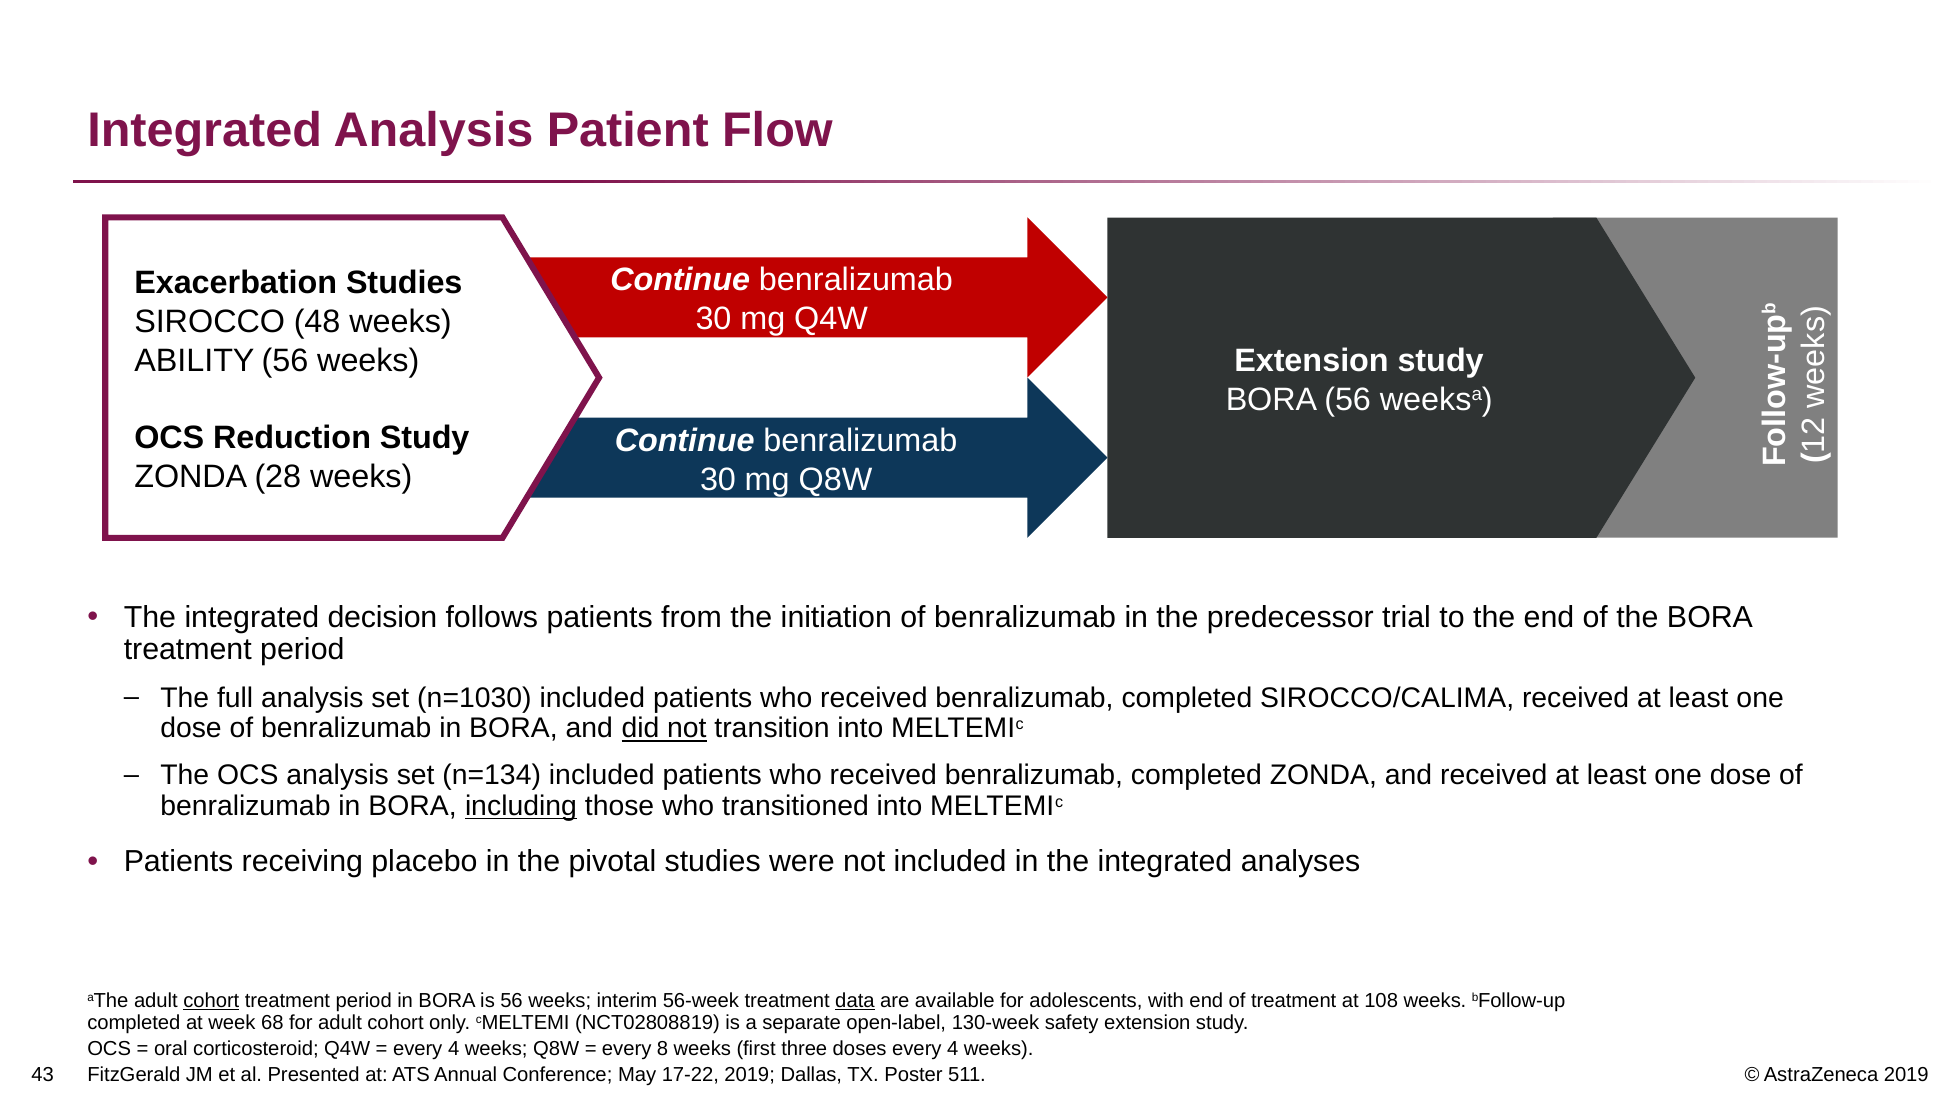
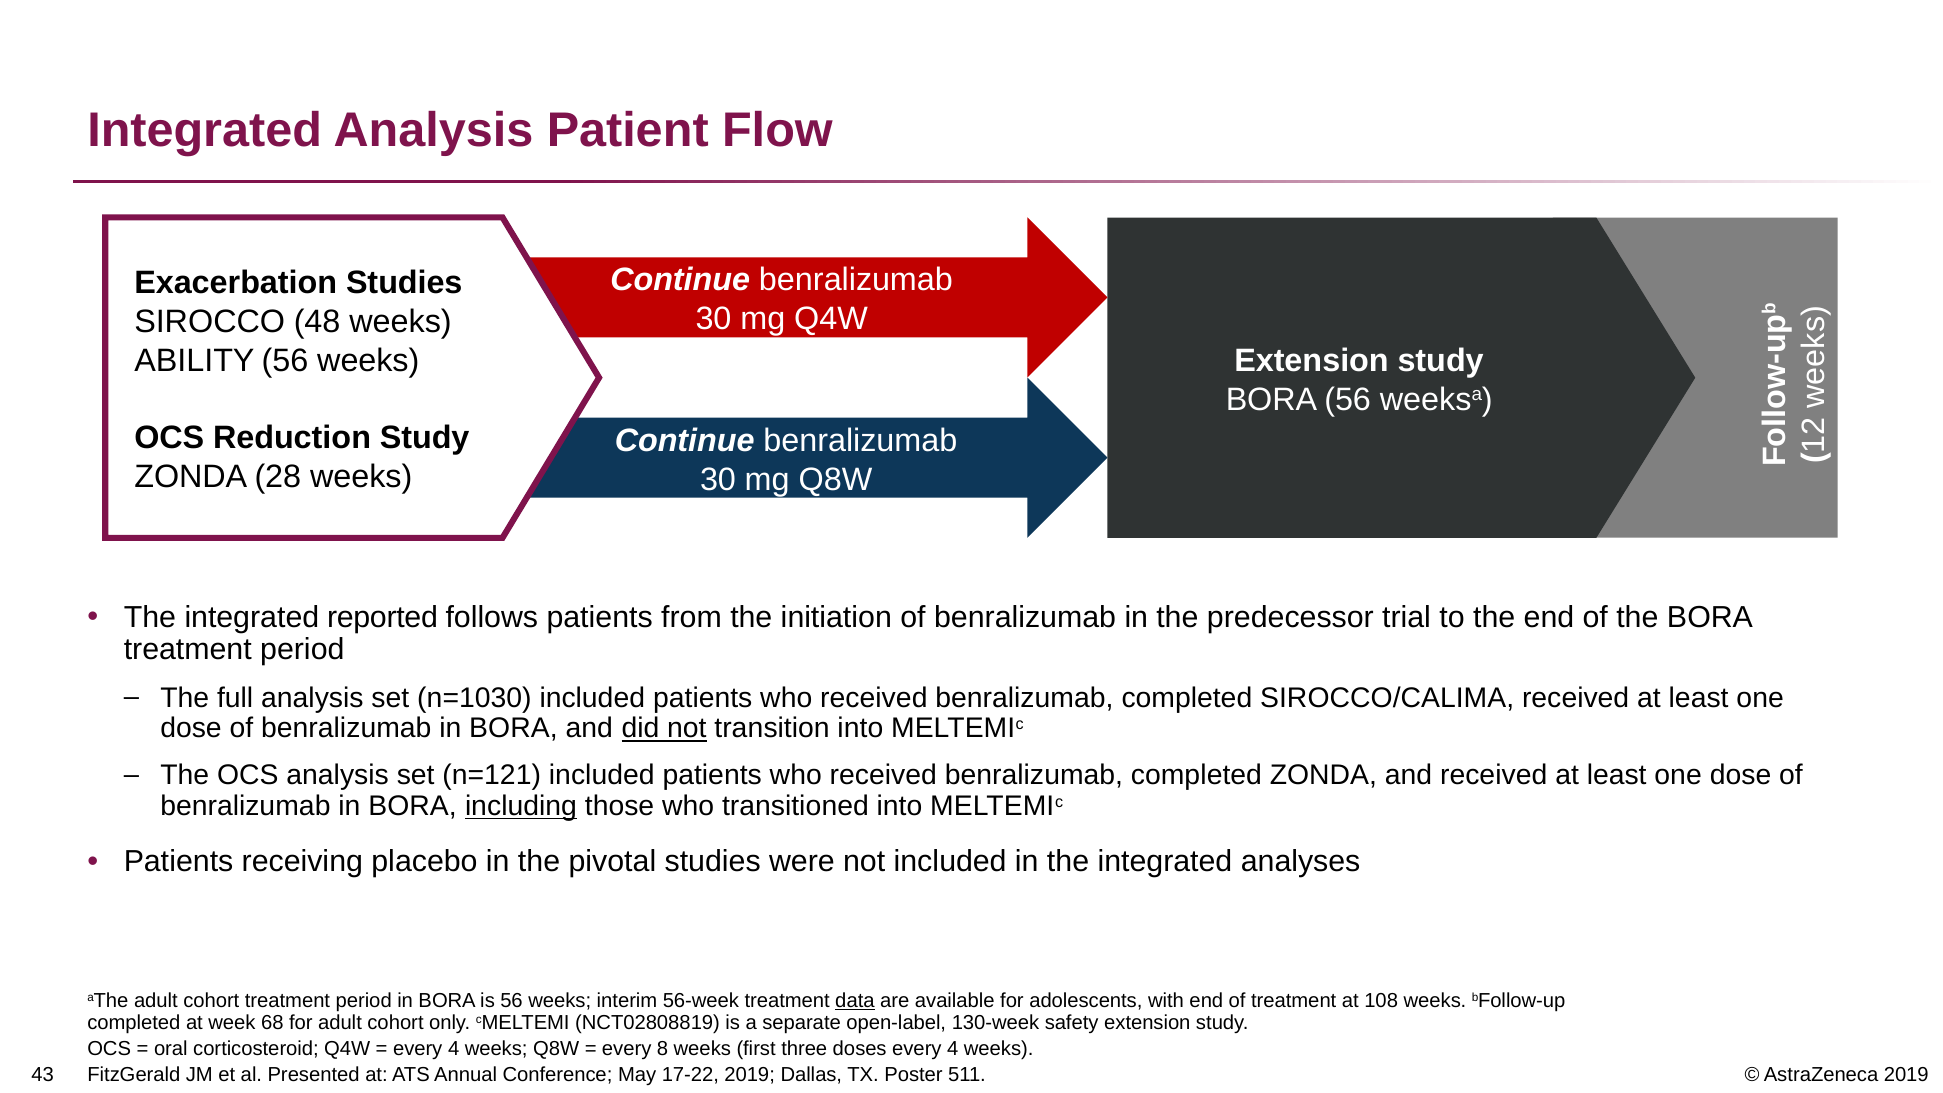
decision: decision -> reported (382, 617)
n=134: n=134 -> n=121 (492, 775)
cohort underline: present -> none (211, 1001)
